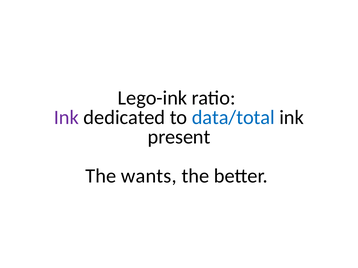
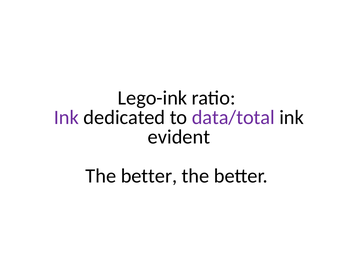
data/total colour: blue -> purple (233, 118)
present: present -> evident (179, 137)
wants: wants -> better (149, 176)
